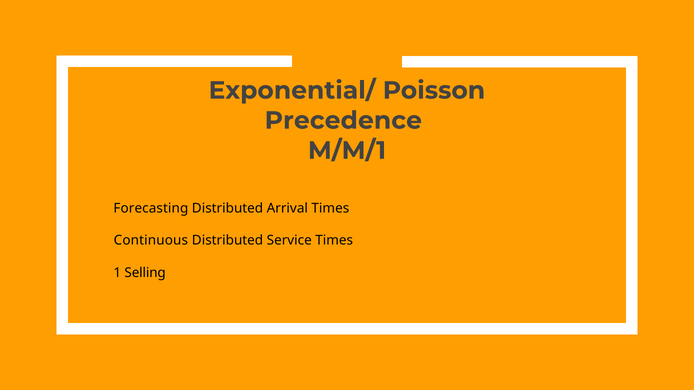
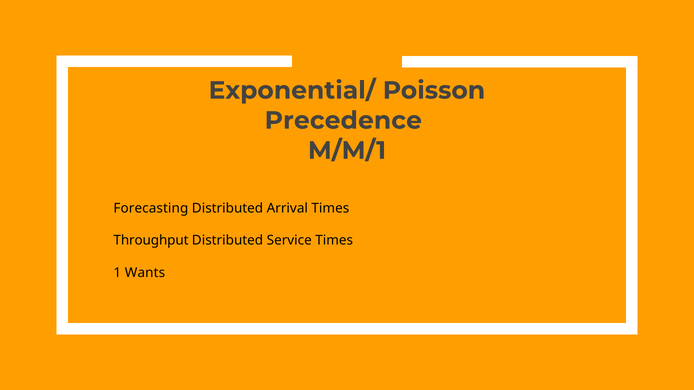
Continuous: Continuous -> Throughput (151, 241)
Selling: Selling -> Wants (145, 273)
